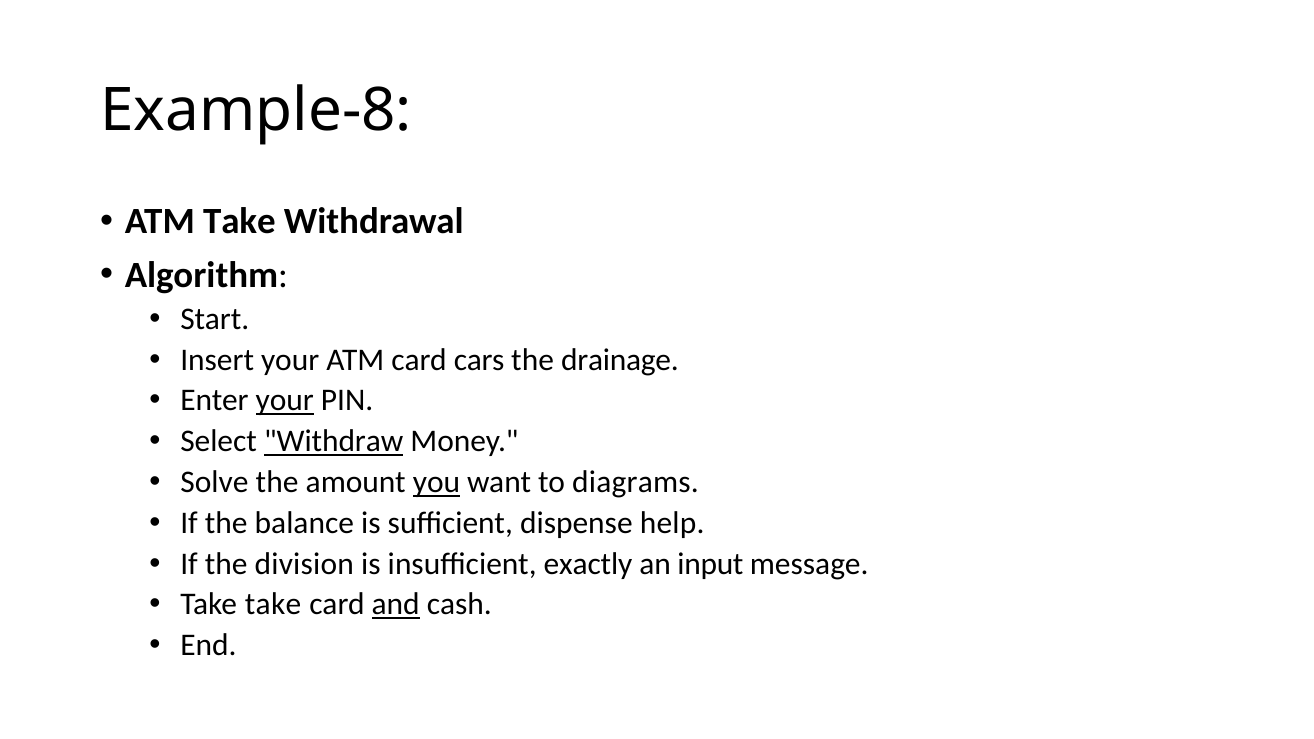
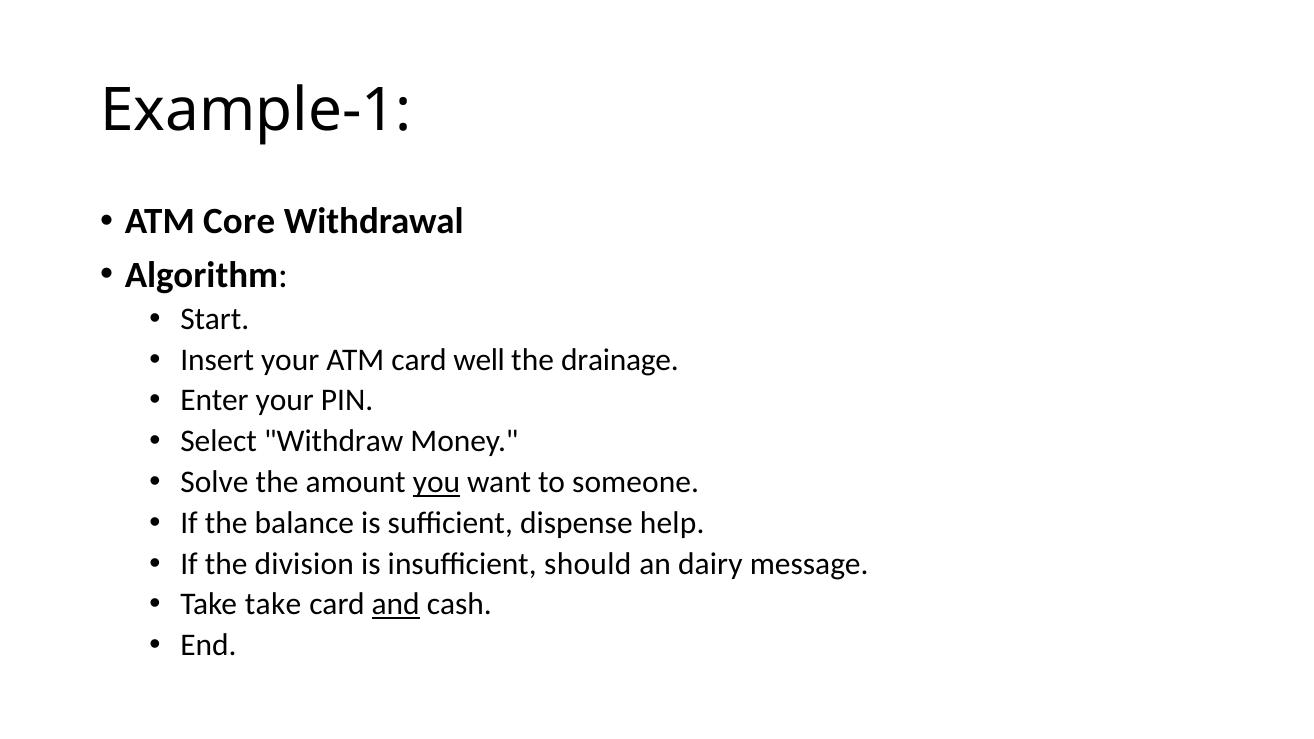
Example-8: Example-8 -> Example-1 (256, 110)
ATM Take: Take -> Core (239, 221)
cars: cars -> well (479, 360)
your underline: present -> none (285, 401)
Withdraw underline: present -> none (334, 441)
diagrams: diagrams -> someone (636, 482)
exactly: exactly -> should (588, 564)
input: input -> dairy (710, 564)
